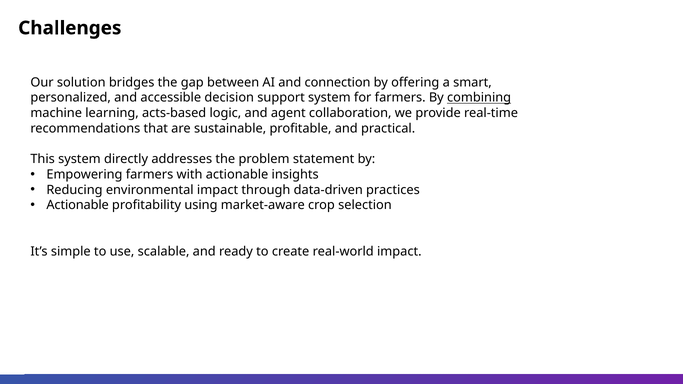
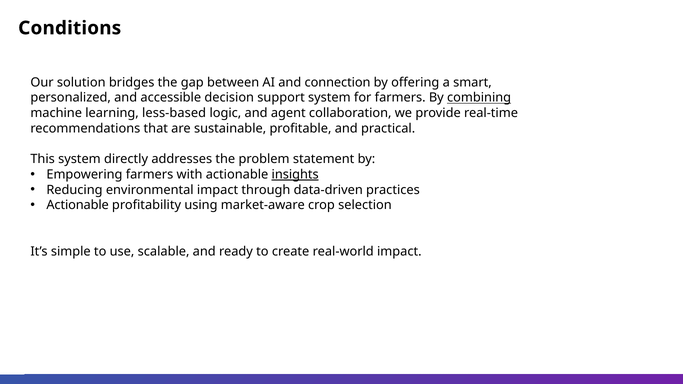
Challenges: Challenges -> Conditions (70, 28)
acts-based: acts-based -> less-based (174, 113)
insights underline: none -> present (295, 175)
